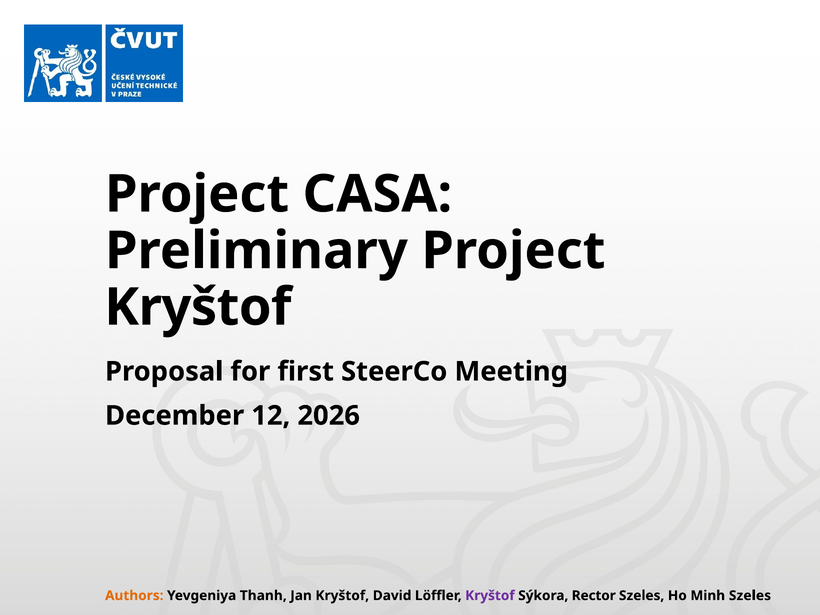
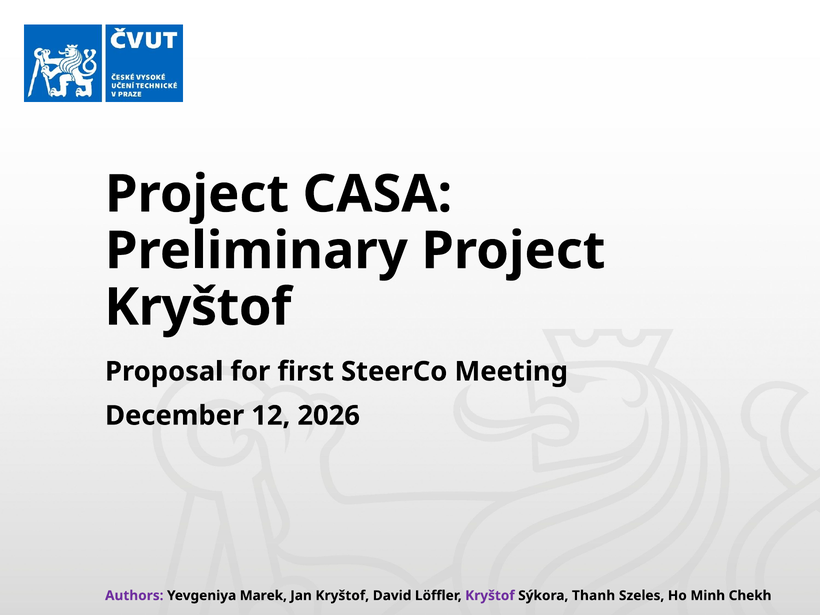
Authors colour: orange -> purple (134, 596)
Thanh: Thanh -> Marek (263, 596)
Rector: Rector -> Thanh (594, 596)
Minh Szeles: Szeles -> Chekh (750, 596)
